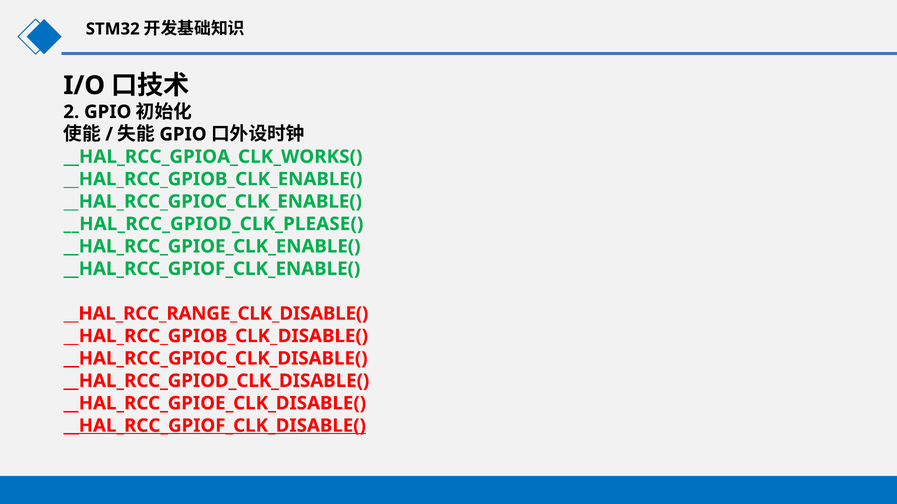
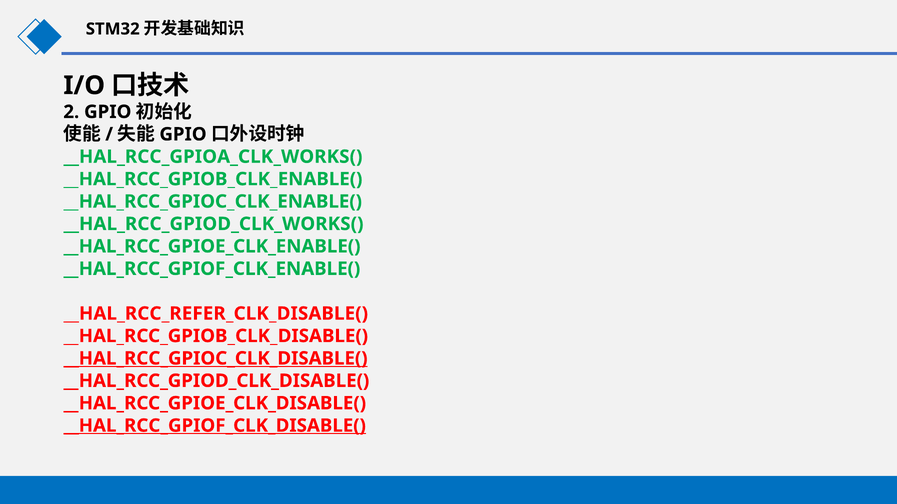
__HAL_RCC_GPIOD_CLK_PLEASE(: __HAL_RCC_GPIOD_CLK_PLEASE( -> __HAL_RCC_GPIOD_CLK_WORKS( (213, 224)
__HAL_RCC_RANGE_CLK_DISABLE(: __HAL_RCC_RANGE_CLK_DISABLE( -> __HAL_RCC_REFER_CLK_DISABLE( (216, 314)
__HAL_RCC_GPIOC_CLK_DISABLE( underline: none -> present (215, 359)
